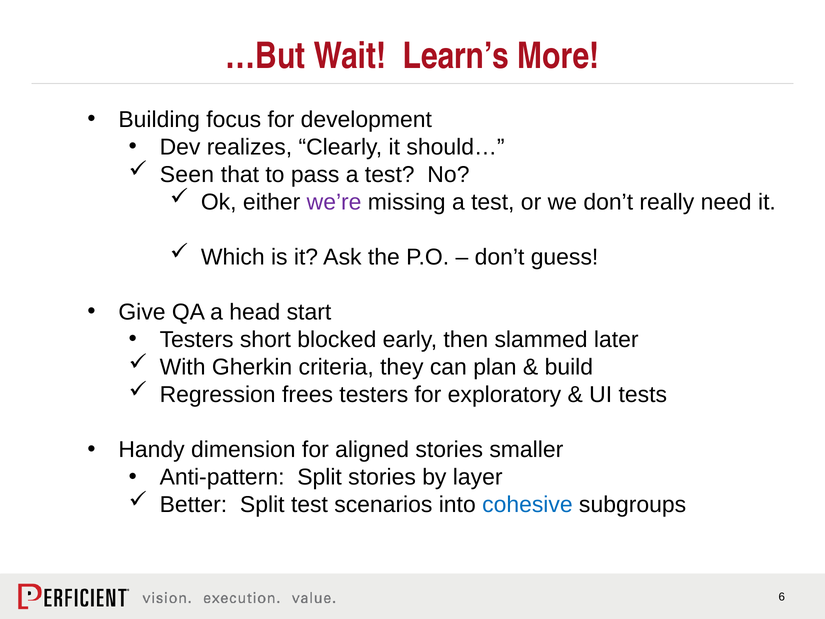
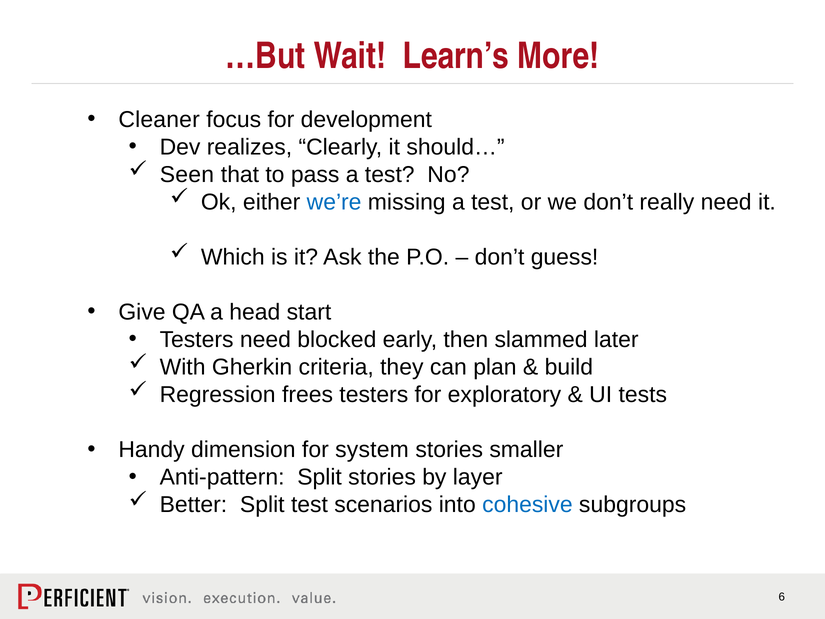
Building: Building -> Cleaner (159, 119)
we’re colour: purple -> blue (334, 202)
Testers short: short -> need (265, 340)
aligned: aligned -> system (372, 450)
